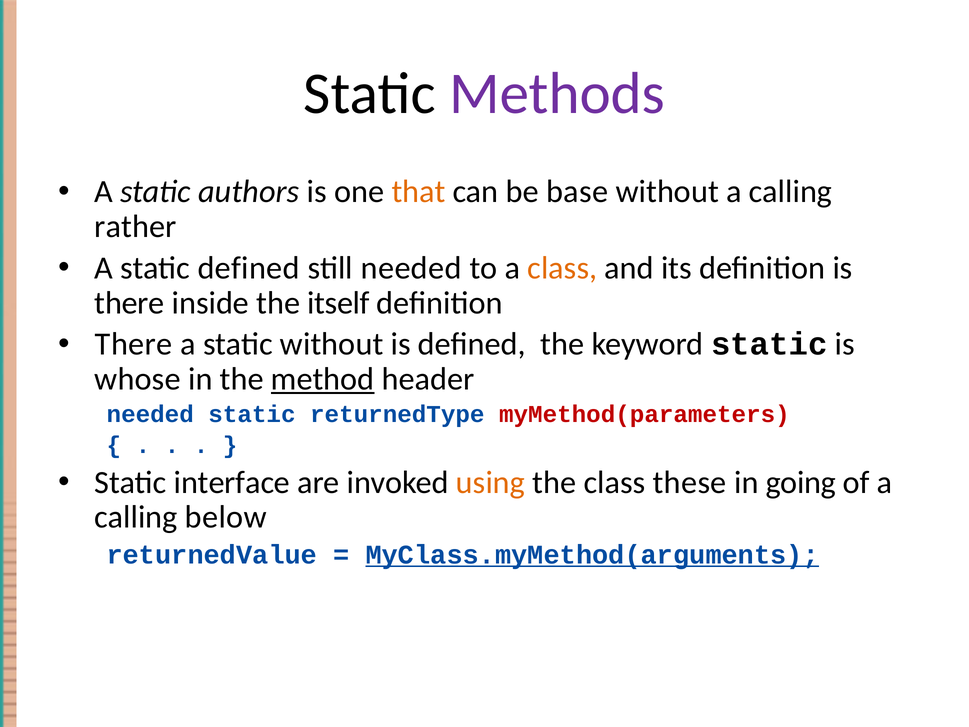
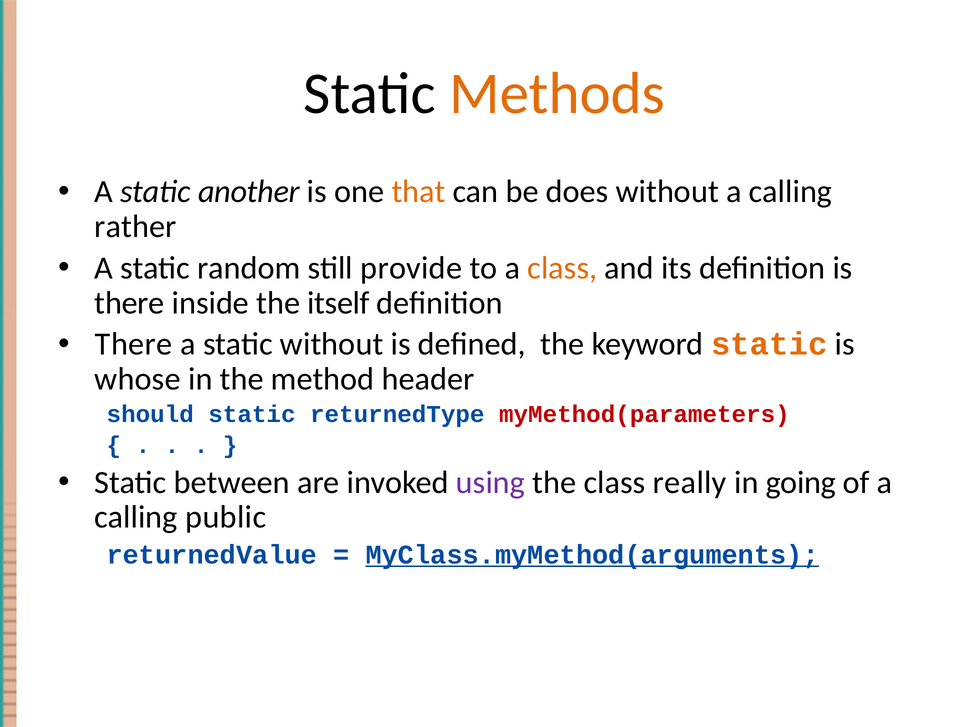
Methods colour: purple -> orange (557, 94)
authors: authors -> another (249, 192)
base: base -> does (577, 192)
static defined: defined -> random (249, 268)
still needed: needed -> provide (411, 268)
static colour: black -> orange (769, 344)
method underline: present -> none (323, 379)
needed: needed -> should (150, 414)
interface: interface -> between (232, 482)
using colour: orange -> purple (491, 482)
these: these -> really (690, 482)
below: below -> public (226, 517)
